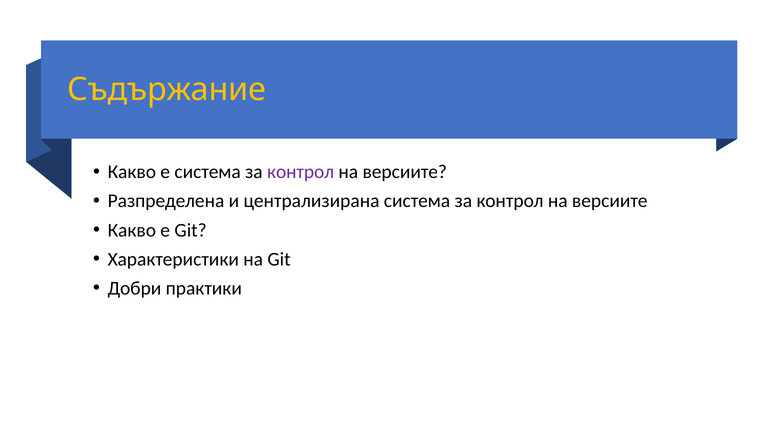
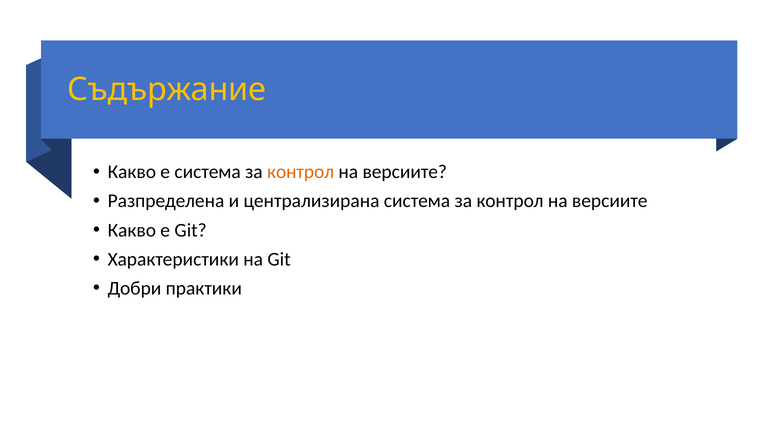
контрол colour: purple -> orange (301, 172)
